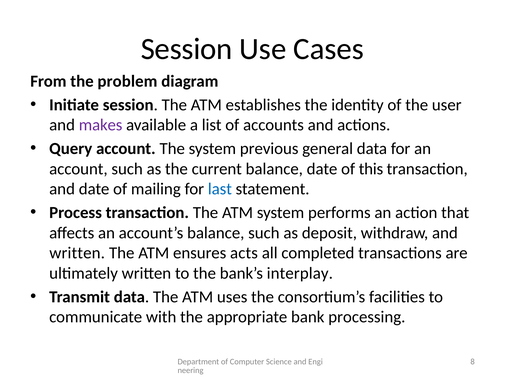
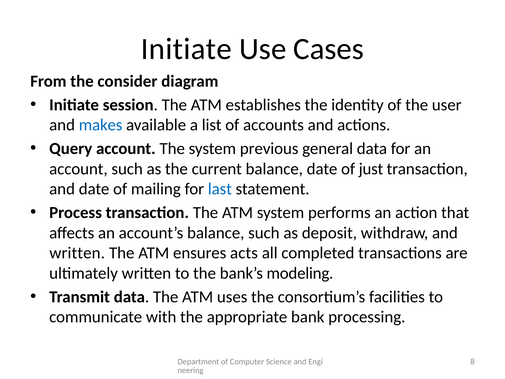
Session: Session -> Initiate (186, 49)
problem: problem -> consider (127, 81)
makes colour: purple -> blue (101, 125)
this: this -> just (371, 169)
interplay: interplay -> modeling (300, 273)
